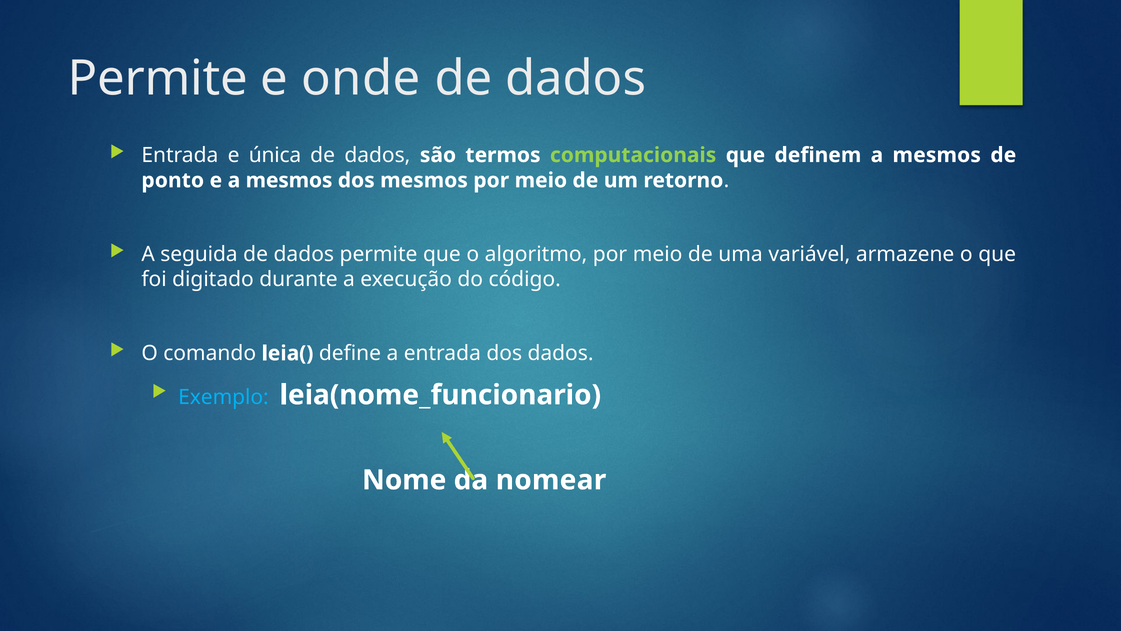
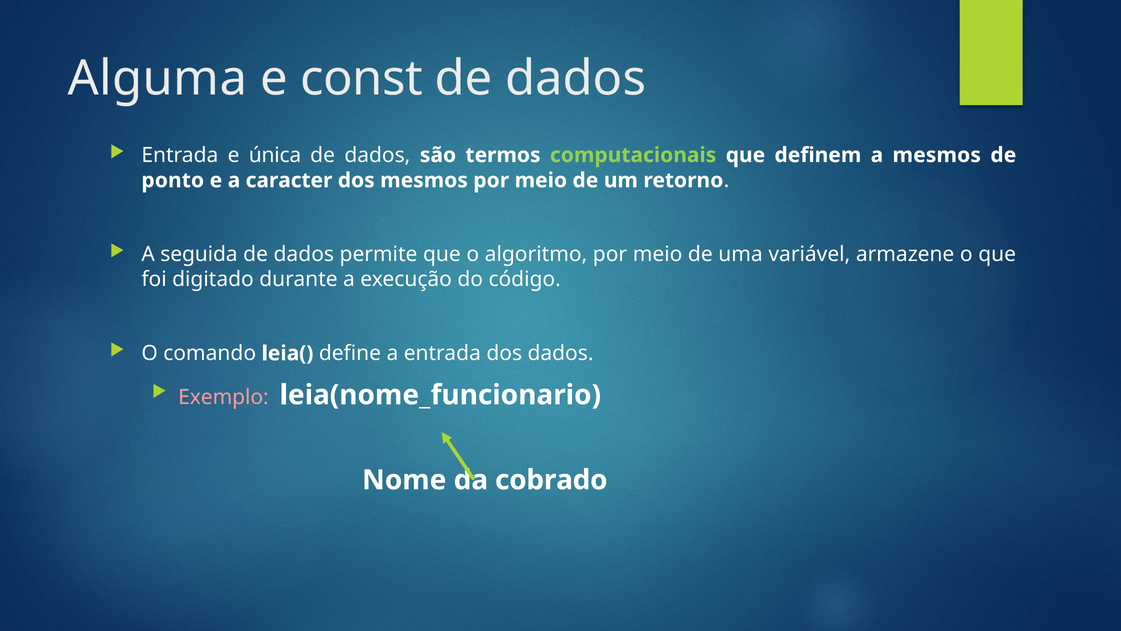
Permite: Permite -> Alguma (157, 79)
onde: onde -> const (361, 79)
e a mesmos: mesmos -> caracter (289, 180)
Exemplo colour: light blue -> pink (223, 397)
nomear: nomear -> cobrado (551, 480)
